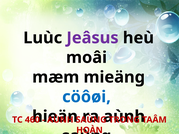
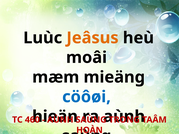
Jeâsus colour: purple -> orange (93, 38)
